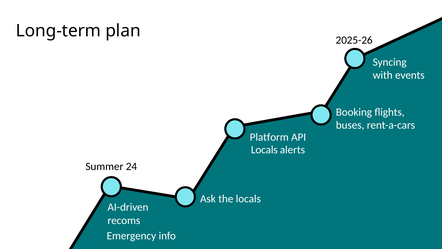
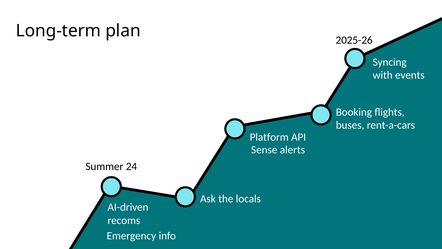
Locals: Locals -> Sense (264, 150)
